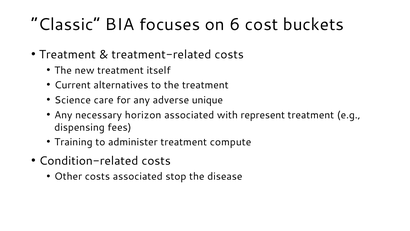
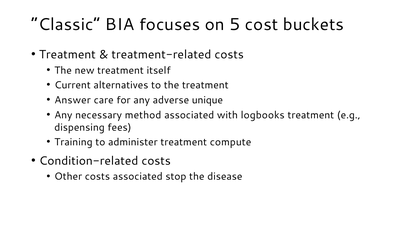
6: 6 -> 5 (235, 24)
Science: Science -> Answer (73, 100)
horizon: horizon -> method (143, 115)
represent: represent -> logbooks (263, 115)
